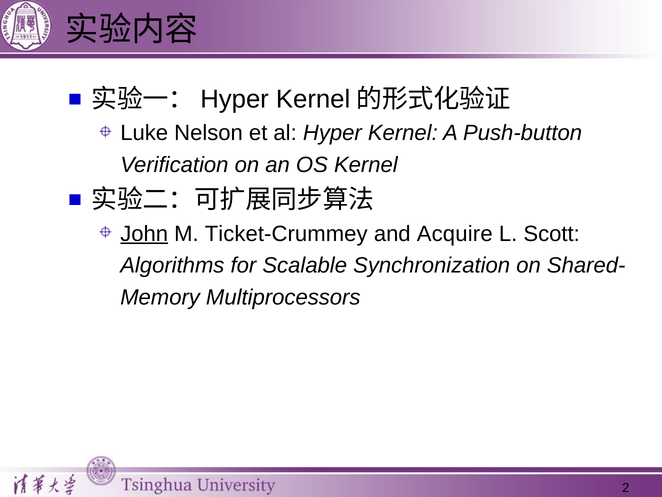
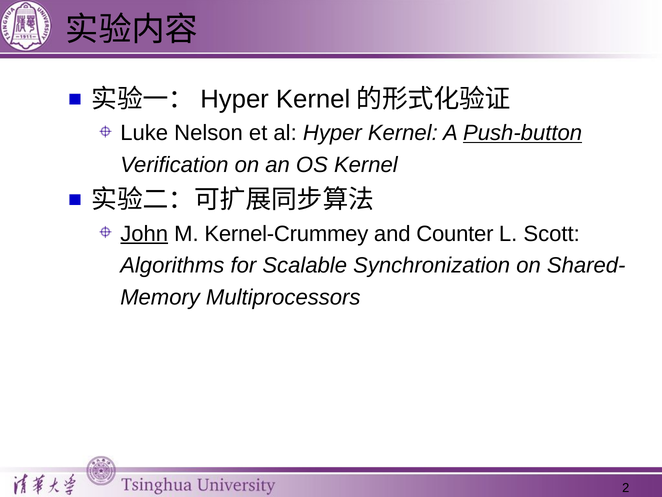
Push-button underline: none -> present (523, 133)
Ticket-Crummey: Ticket-Crummey -> Kernel-Crummey (286, 234)
Acquire: Acquire -> Counter (455, 234)
